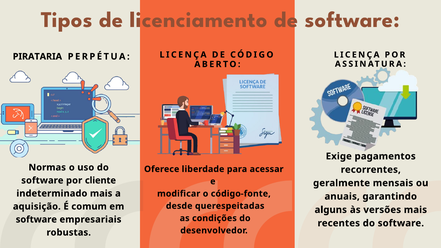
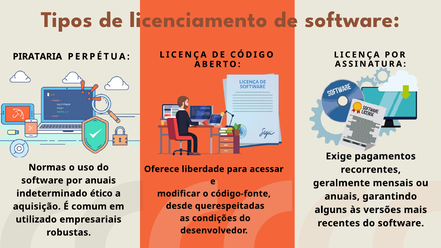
por cliente: cliente -> anuais (100, 180)
indeterminado mais: mais -> ético (101, 193)
software: software -> utilizado (36, 220)
